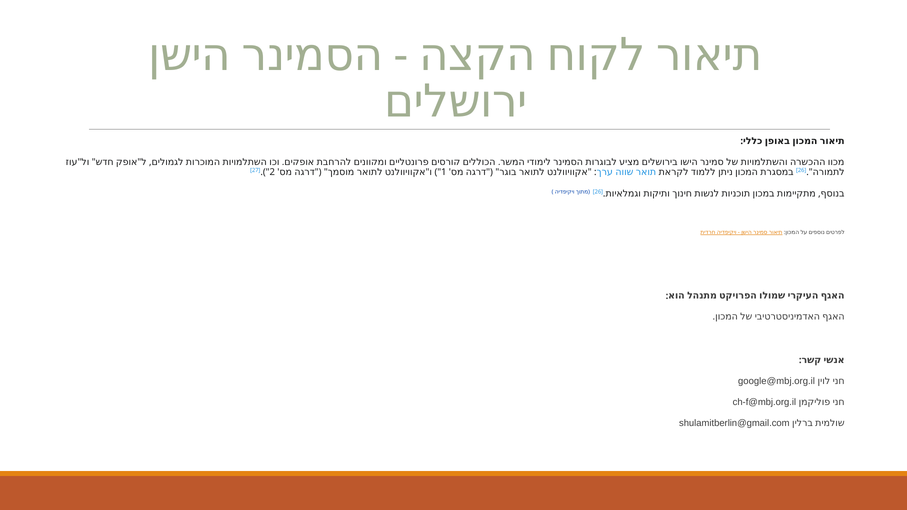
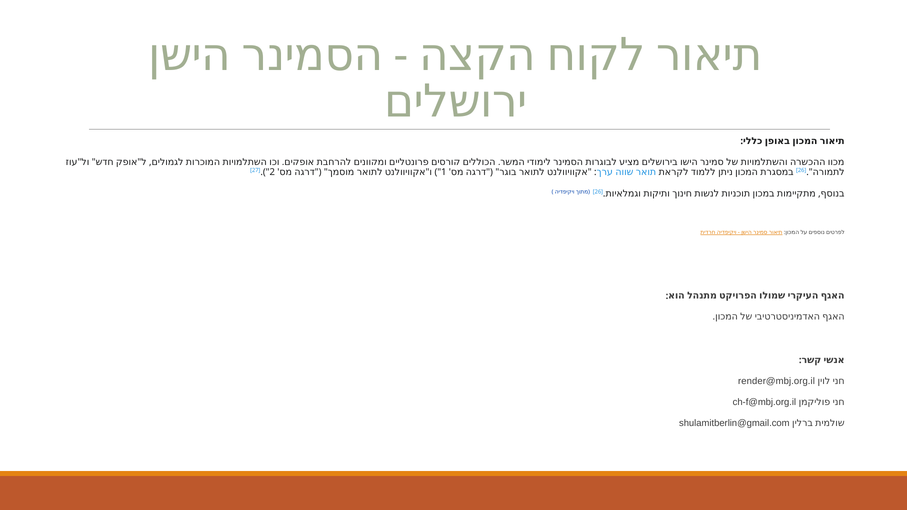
google@mbj.org.il: google@mbj.org.il -> render@mbj.org.il (776, 381)
